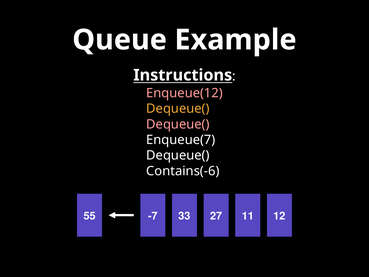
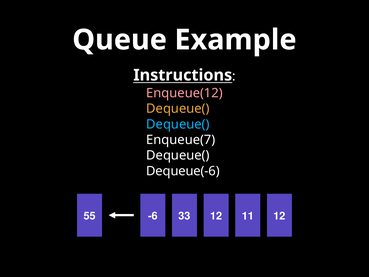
Dequeue( colour: pink -> light blue (178, 124)
Contains(-6: Contains(-6 -> Dequeue(-6 (183, 171)
-7: -7 -> -6 (153, 216)
33 27: 27 -> 12 (216, 216)
